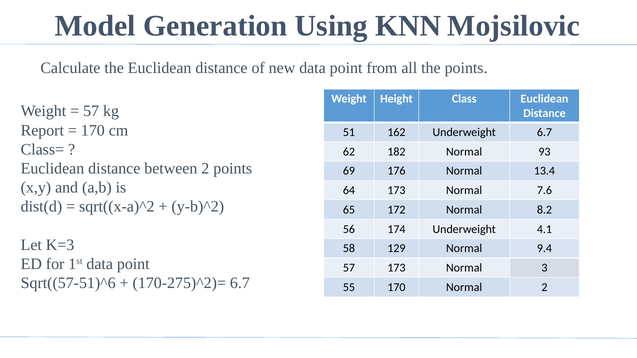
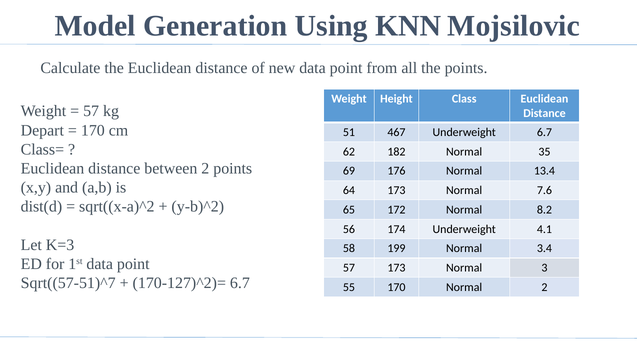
Report: Report -> Depart (42, 130)
162: 162 -> 467 (396, 132)
93: 93 -> 35 (544, 152)
129: 129 -> 199 (396, 249)
9.4: 9.4 -> 3.4 (544, 249)
Sqrt((57-51)^6: Sqrt((57-51)^6 -> Sqrt((57-51)^7 (68, 283)
170-275)^2)=: 170-275)^2)= -> 170-127)^2)= (179, 283)
